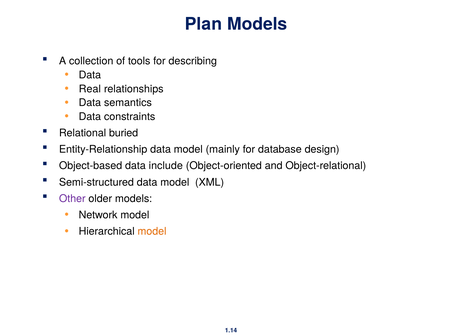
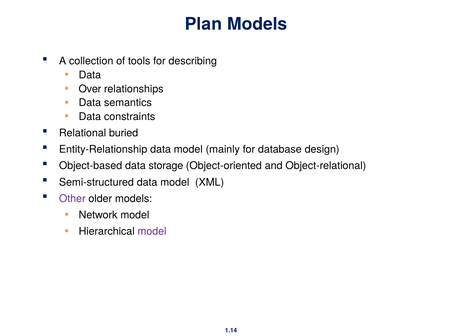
Real: Real -> Over (90, 89)
include: include -> storage (166, 166)
model colour: orange -> purple (152, 232)
